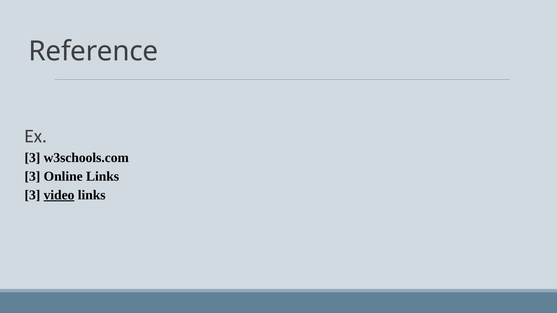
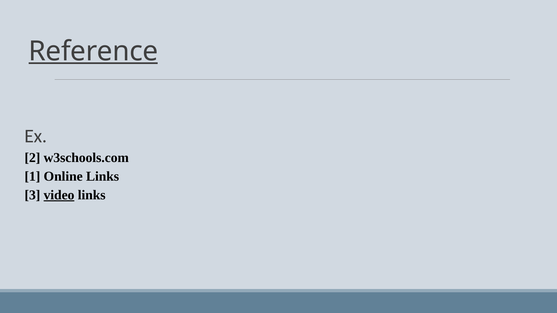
Reference underline: none -> present (93, 51)
3: 3 -> 2 (32, 158)
3: 3 -> 1 (32, 177)
